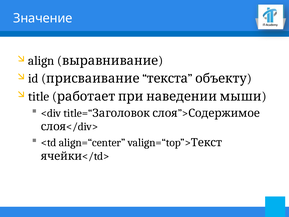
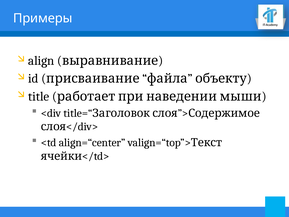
Значение: Значение -> Примеры (43, 18)
текста: текста -> файла (167, 78)
